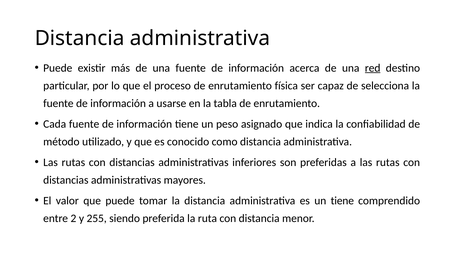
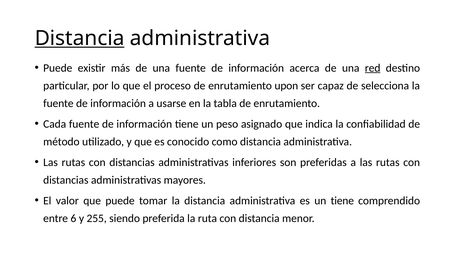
Distancia underline: none -> present (80, 38)
física: física -> upon (286, 86)
2: 2 -> 6 (73, 218)
